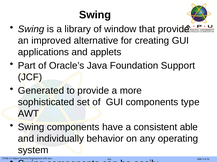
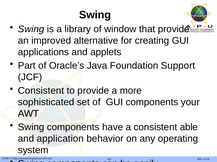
Generated: Generated -> Consistent (41, 91)
type: type -> your (190, 103)
individually: individually -> application (60, 139)
